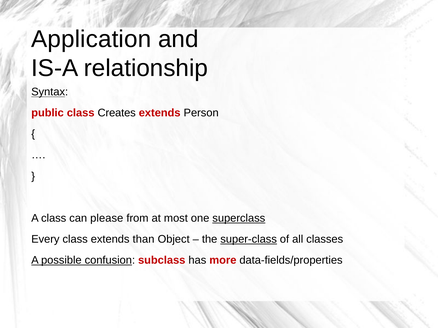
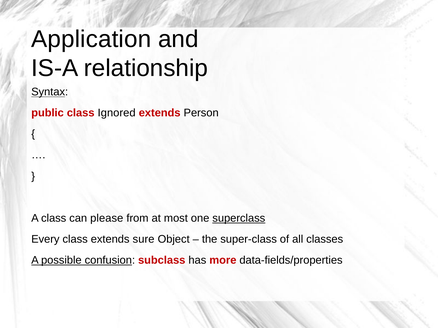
Creates: Creates -> Ignored (117, 113)
than: than -> sure (144, 239)
super-class underline: present -> none (249, 239)
